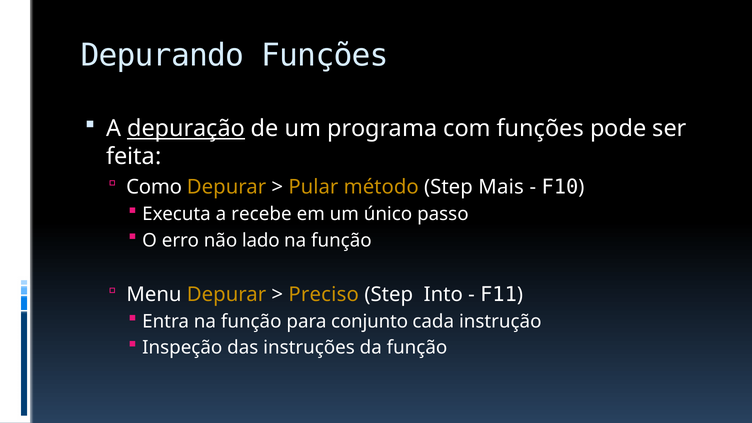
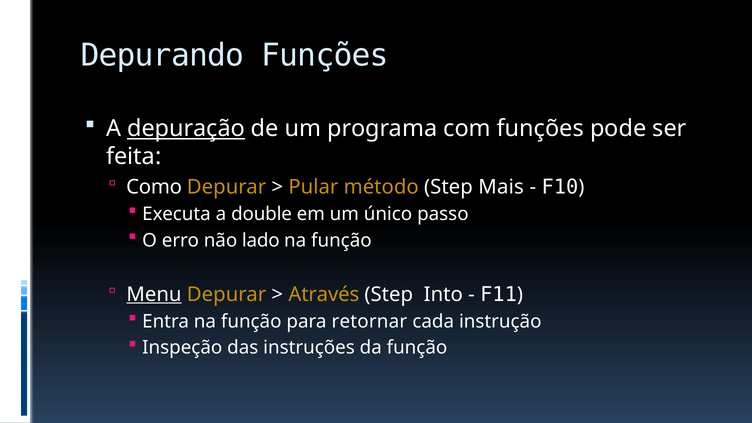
recebe: recebe -> double (262, 214)
Menu underline: none -> present (154, 294)
Preciso: Preciso -> Através (324, 294)
conjunto: conjunto -> retornar (369, 321)
